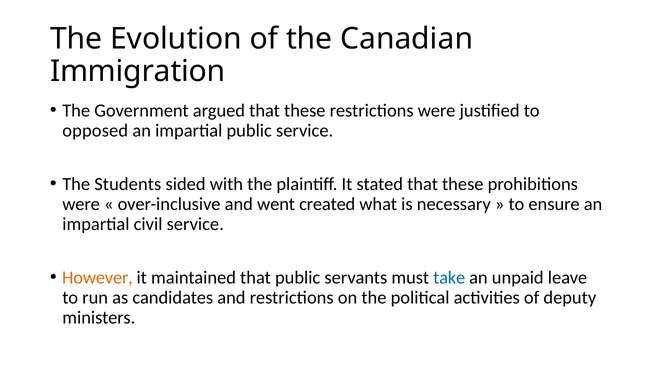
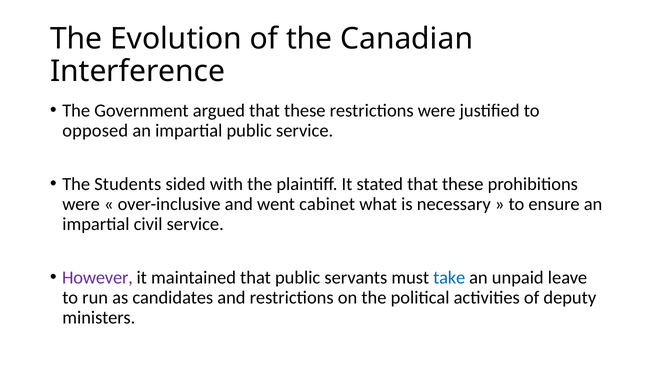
Immigration: Immigration -> Interference (138, 71)
created: created -> cabinet (327, 204)
However colour: orange -> purple (97, 278)
